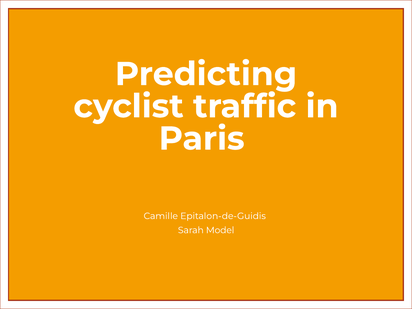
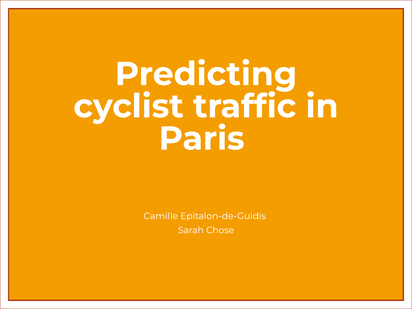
Model: Model -> Chose (220, 230)
